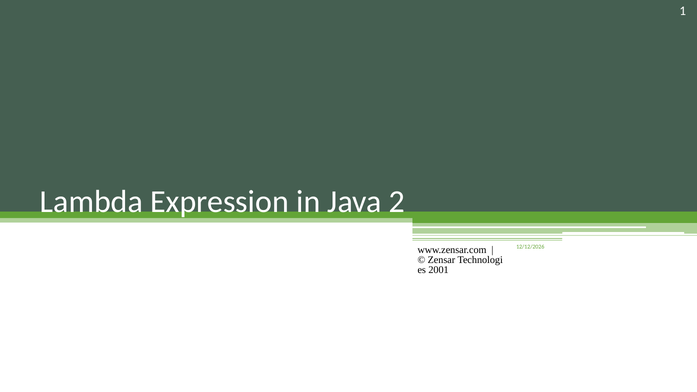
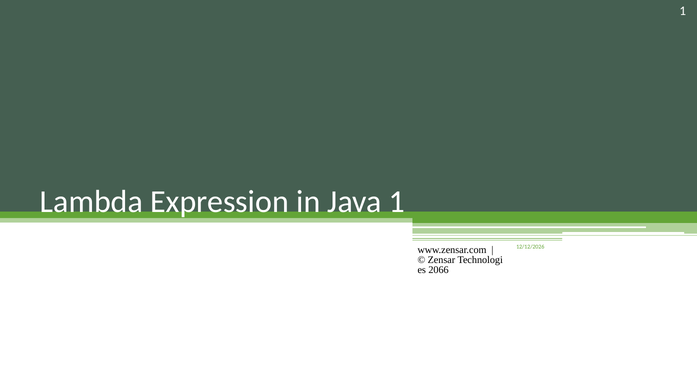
Java 2: 2 -> 1 (397, 202)
2001: 2001 -> 2066 (439, 270)
